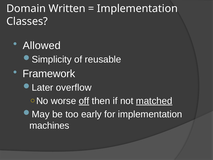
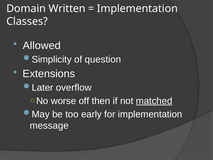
reusable: reusable -> question (103, 59)
Framework: Framework -> Extensions (49, 74)
off underline: present -> none (84, 101)
machines: machines -> message (49, 125)
